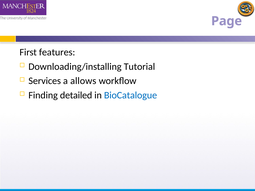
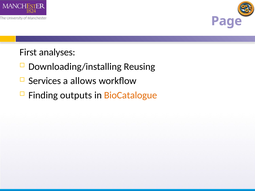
features: features -> analyses (57, 52)
Tutorial: Tutorial -> Reusing (139, 67)
detailed: detailed -> outputs (76, 95)
BioCatalogue colour: blue -> orange (131, 95)
